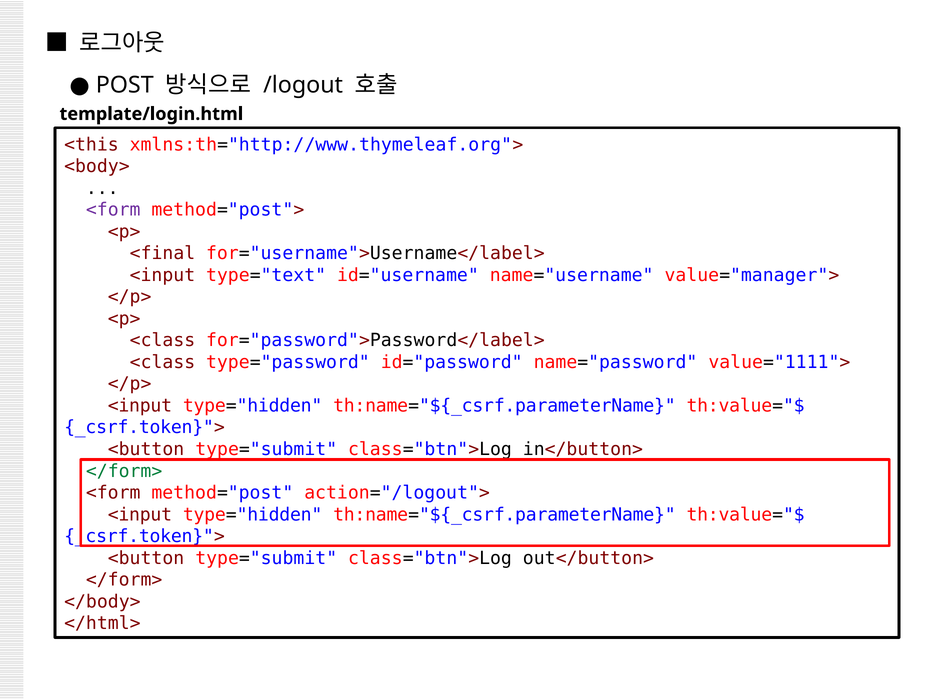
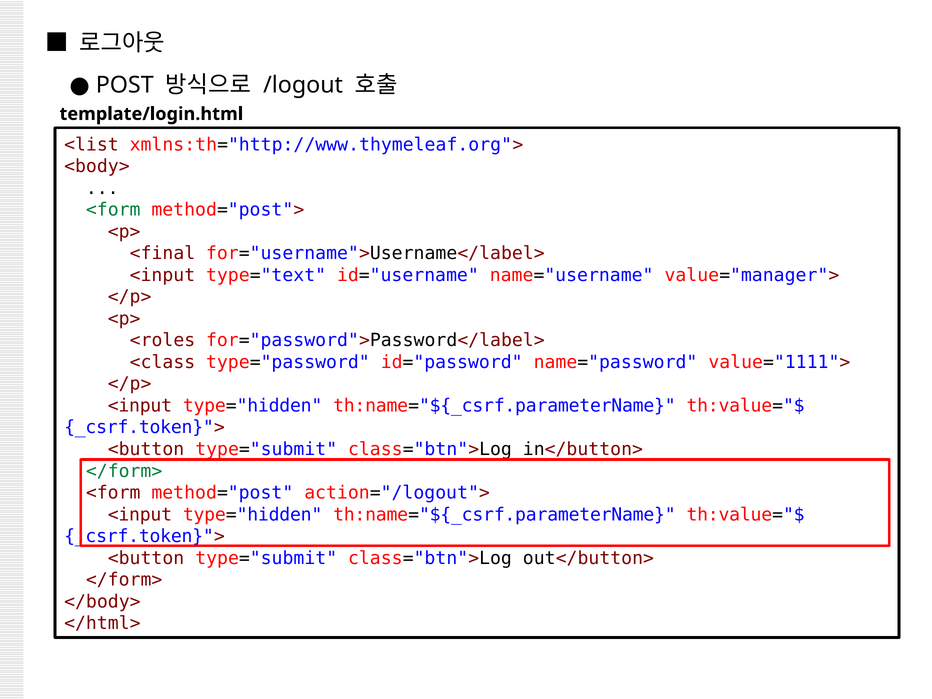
<this: <this -> <list (91, 145)
<form colour: purple -> green (113, 210)
<class: <class -> <roles (162, 340)
